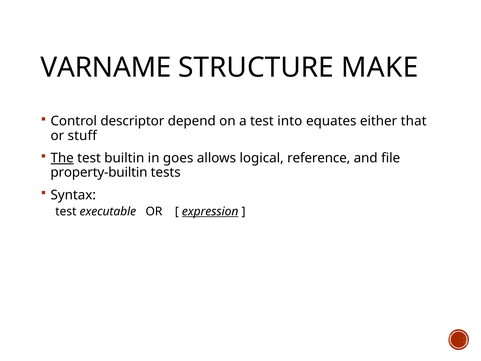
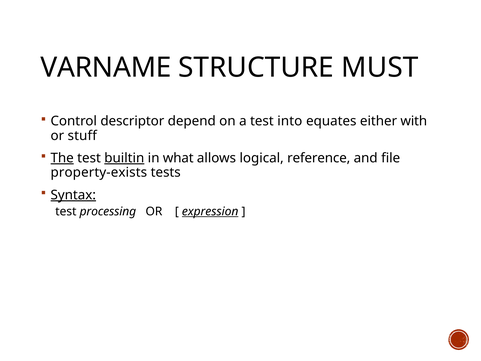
MAKE: MAKE -> MUST (380, 68)
that: that -> with (414, 121)
builtin underline: none -> present (124, 158)
goes: goes -> what (178, 158)
property-builtin: property-builtin -> property-exists (99, 172)
Syntax underline: none -> present (73, 195)
executable: executable -> processing (108, 211)
